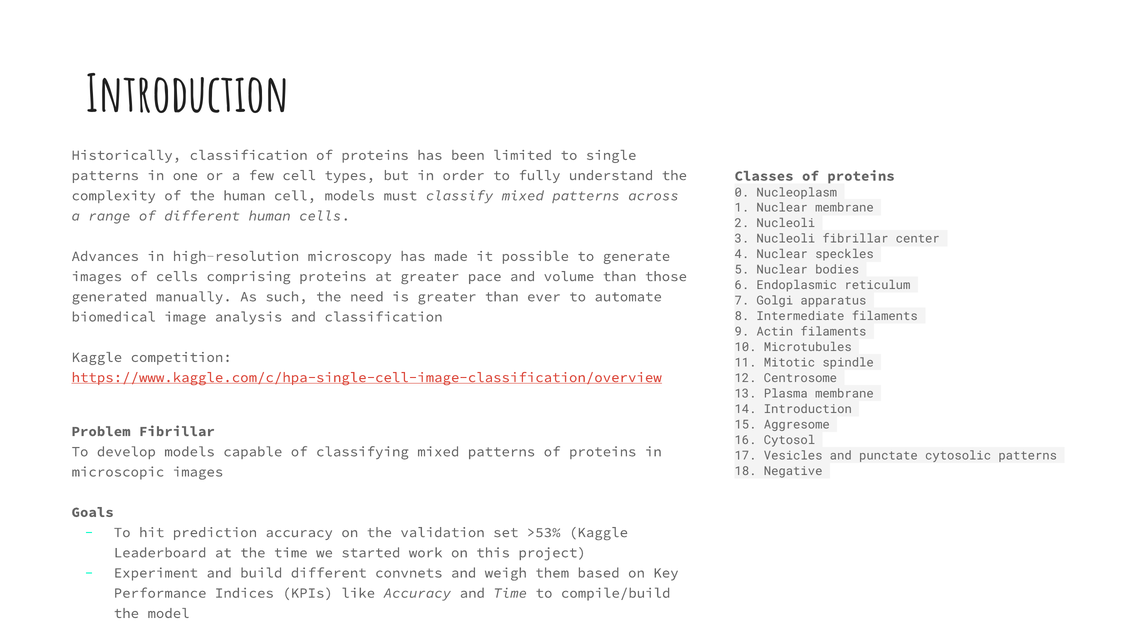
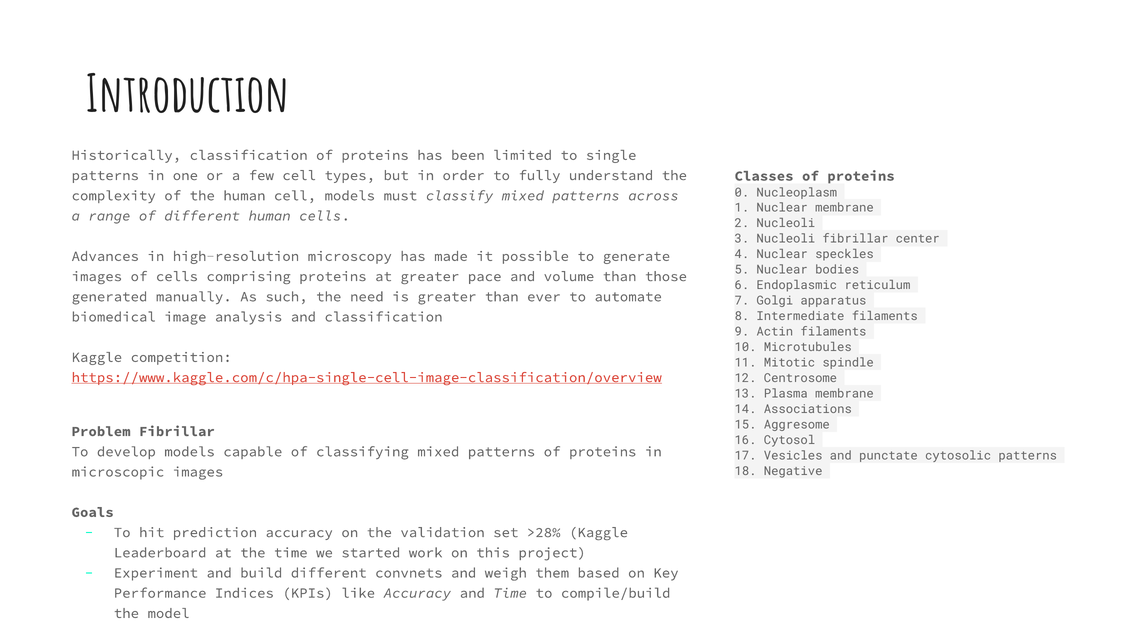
14 Introduction: Introduction -> Associations (808, 409)
>53%: >53% -> >28% (544, 532)
